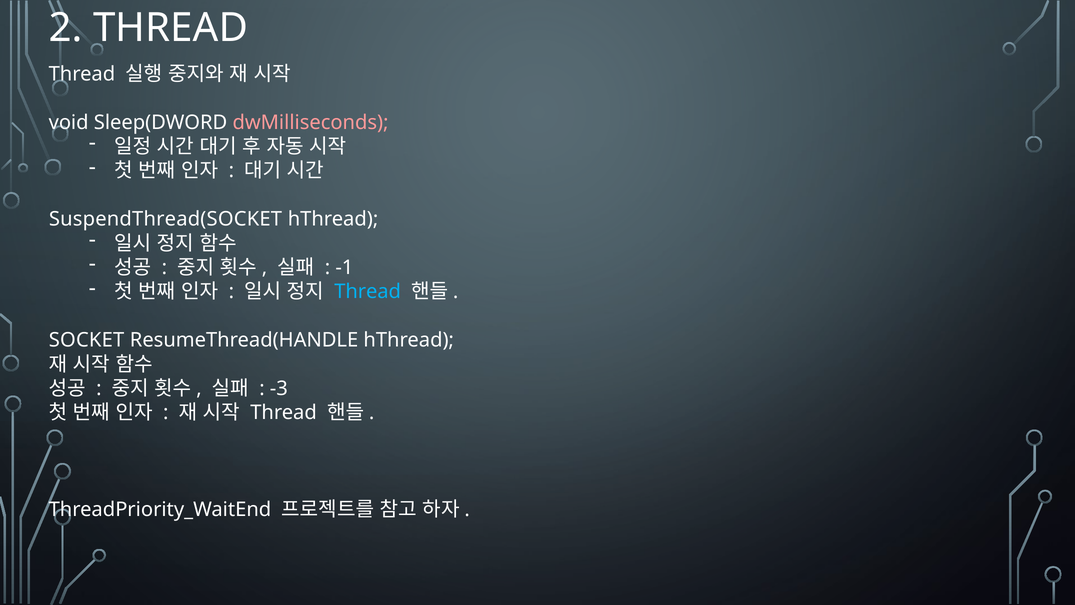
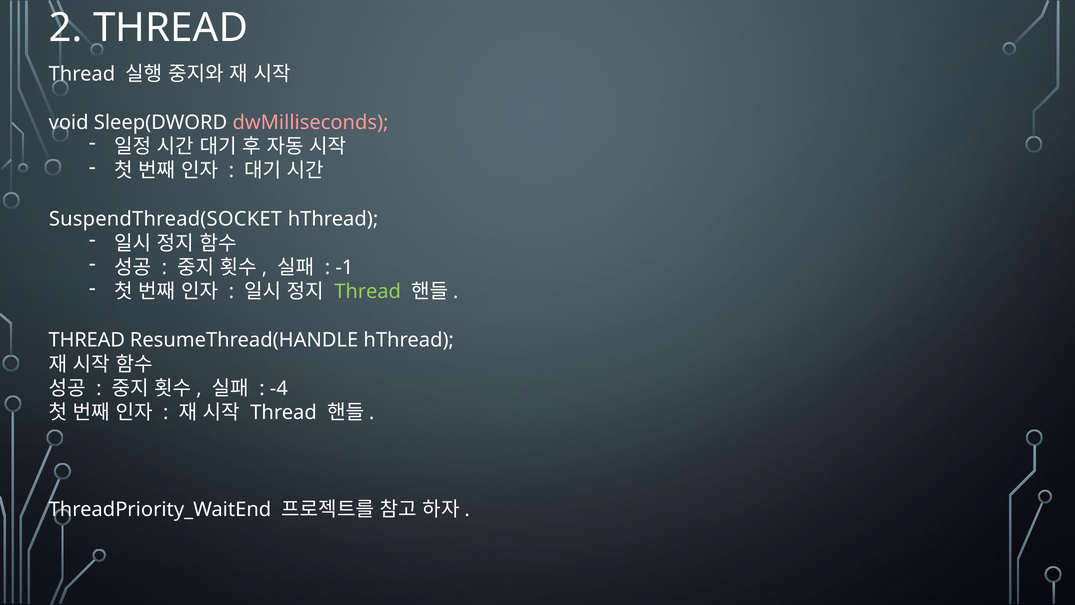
Thread colour: light blue -> light green (368, 292)
SOCKET: SOCKET -> THREAD (87, 340)
-3: -3 -> -4 (279, 388)
